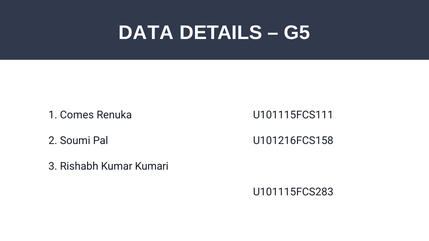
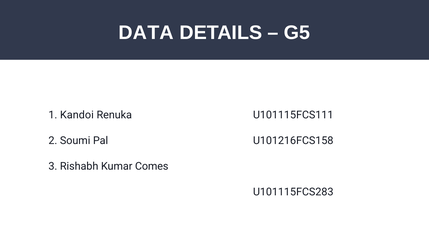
Comes: Comes -> Kandoi (77, 115)
Kumari: Kumari -> Comes (152, 167)
